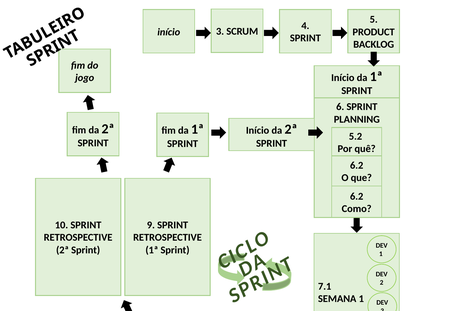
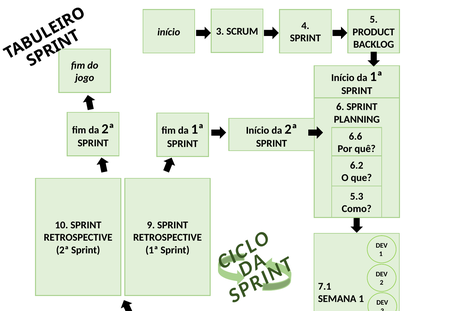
5.2: 5.2 -> 6.6 (355, 136)
6.2: 6.2 -> 5.3 (357, 196)
